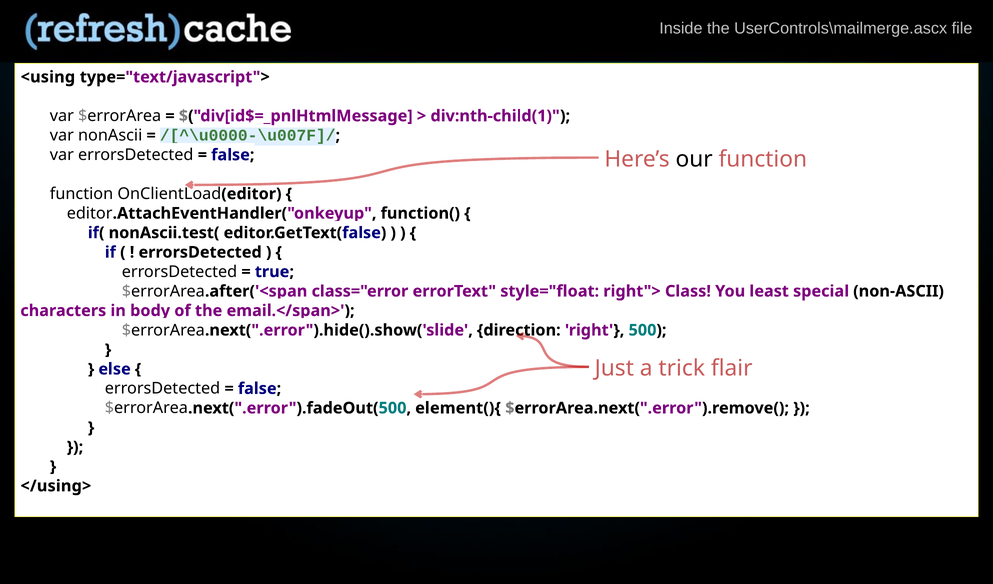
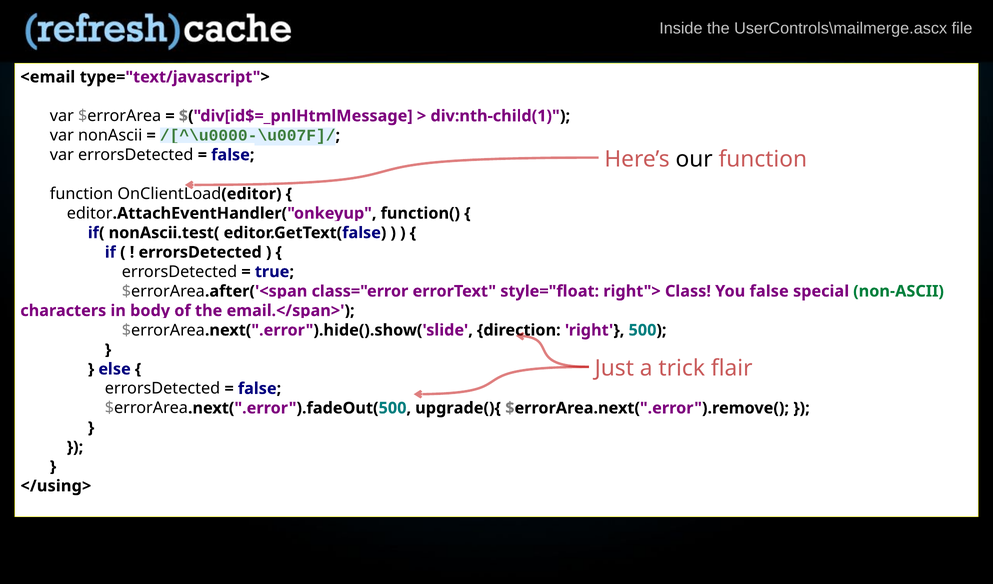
<using: <using -> <email (48, 77)
You least: least -> false (769, 291)
non-ASCII colour: black -> green (899, 291)
element(){: element(){ -> upgrade(){ (458, 408)
